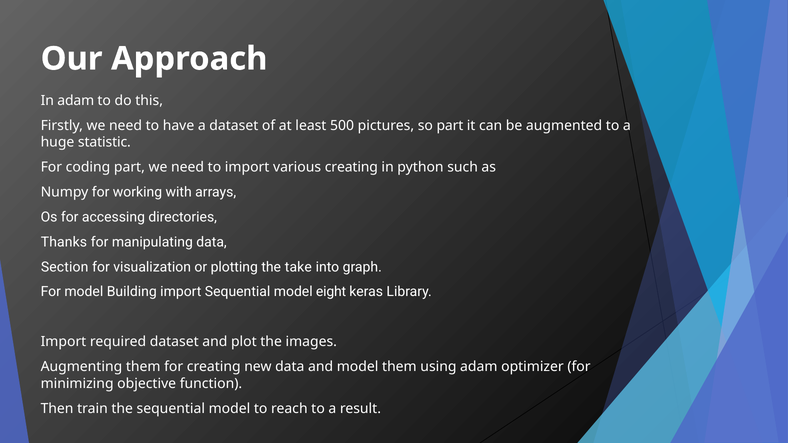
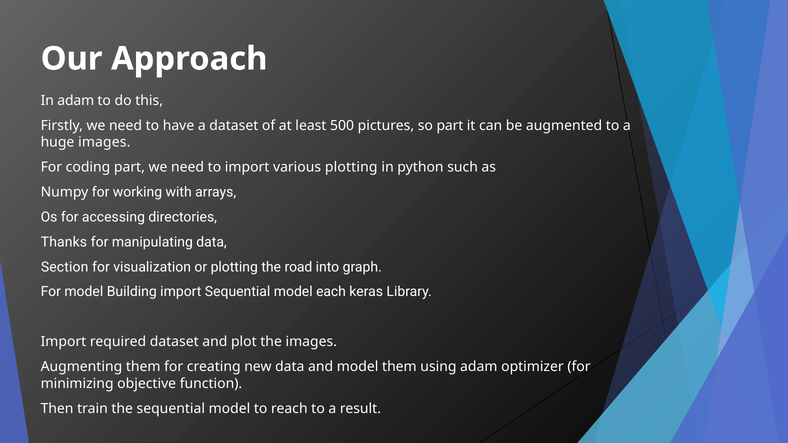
huge statistic: statistic -> images (104, 142)
various creating: creating -> plotting (351, 167)
take: take -> road (298, 267)
eight: eight -> each (331, 292)
